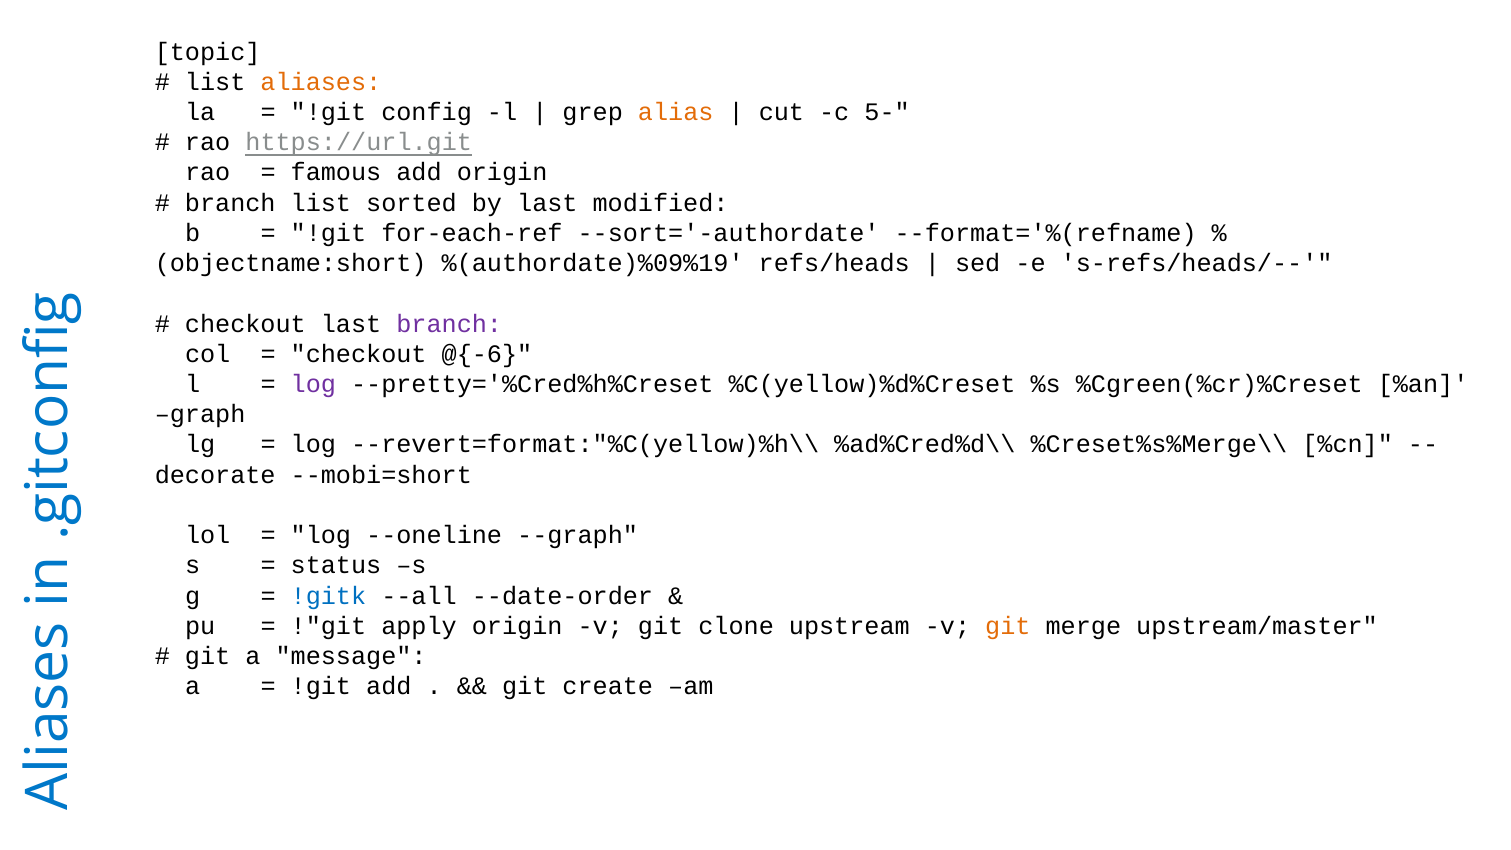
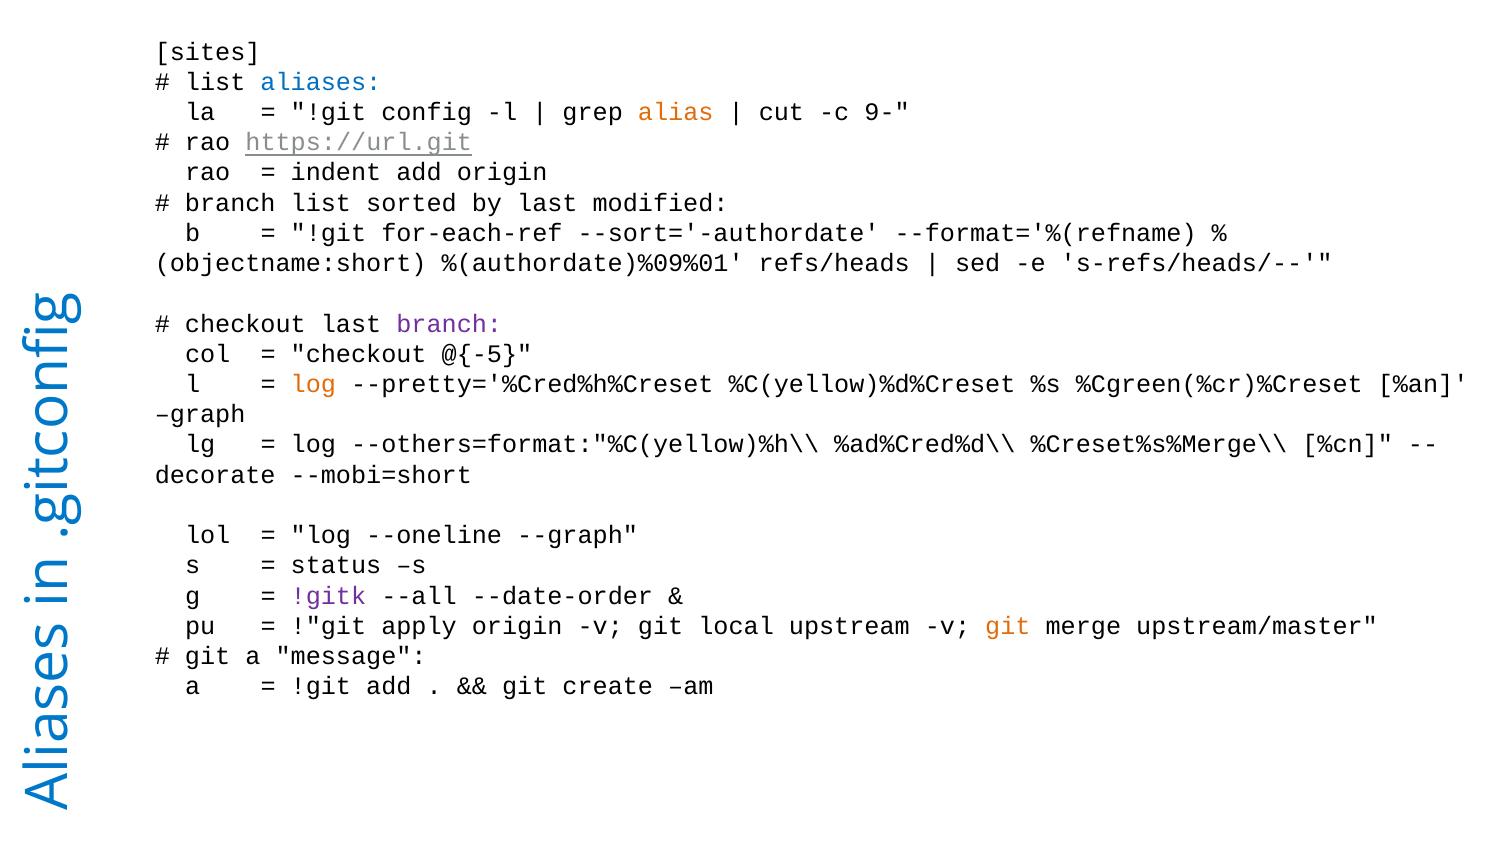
topic: topic -> sites (208, 52)
aliases colour: orange -> blue (321, 82)
5-: 5- -> 9- (887, 112)
famous: famous -> indent (336, 173)
%(authordate)%09%19: %(authordate)%09%19 -> %(authordate)%09%01 (593, 263)
@{-6: @{-6 -> @{-5 (487, 354)
log colour: purple -> orange (313, 384)
--revert=format:"%C(yellow)%h\\: --revert=format:"%C(yellow)%h\\ -> --others=format:"%C(yellow)%h\\ (585, 445)
!gitk colour: blue -> purple (328, 596)
clone: clone -> local (736, 626)
